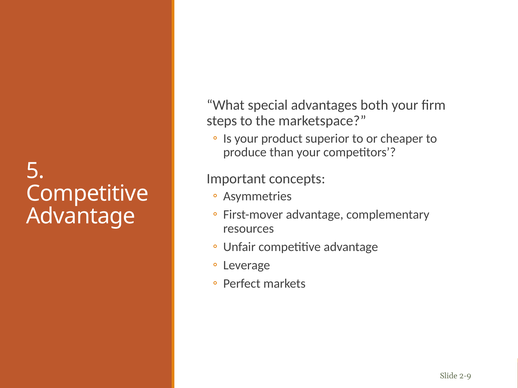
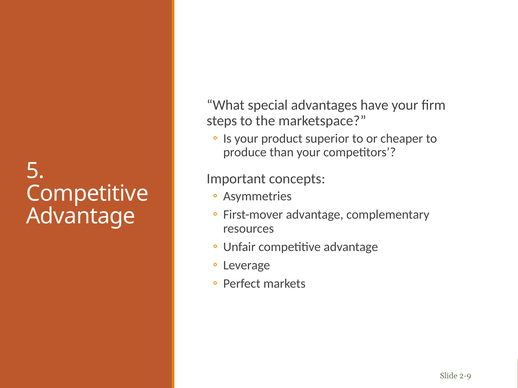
both: both -> have (374, 105)
